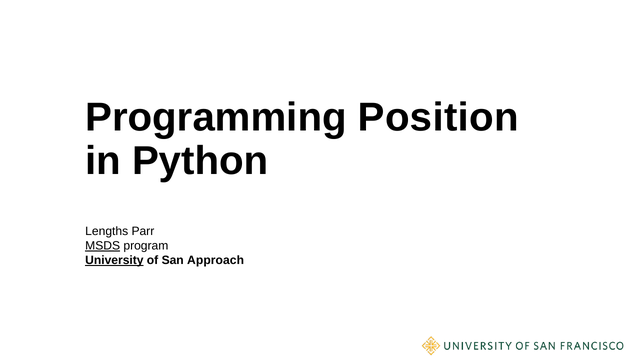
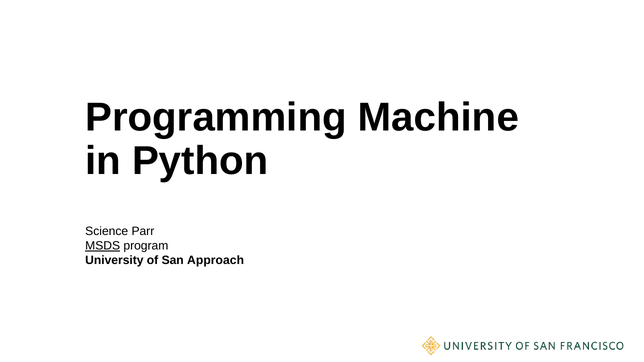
Position: Position -> Machine (438, 118)
Lengths: Lengths -> Science (107, 231)
University underline: present -> none (114, 260)
